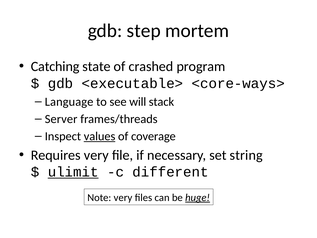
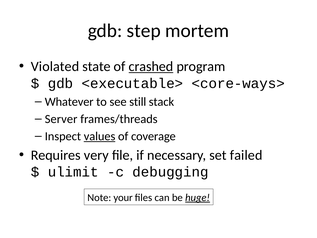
Catching: Catching -> Violated (55, 67)
crashed underline: none -> present (151, 67)
Language: Language -> Whatever (69, 102)
will: will -> still (138, 102)
string: string -> failed (246, 155)
ulimit underline: present -> none (73, 172)
different: different -> debugging (171, 172)
Note very: very -> your (123, 197)
